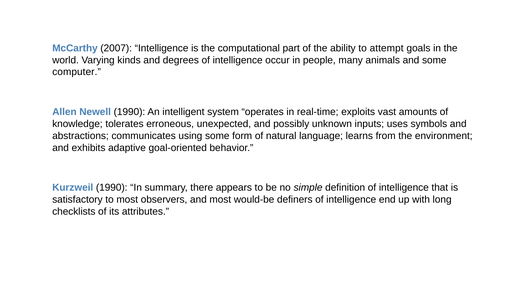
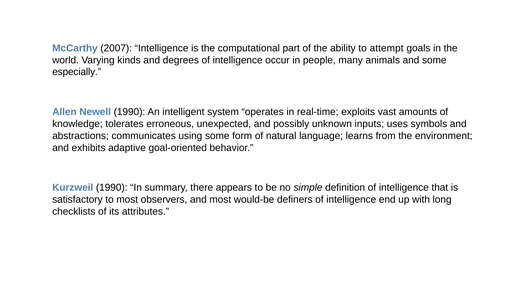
computer: computer -> especially (77, 72)
